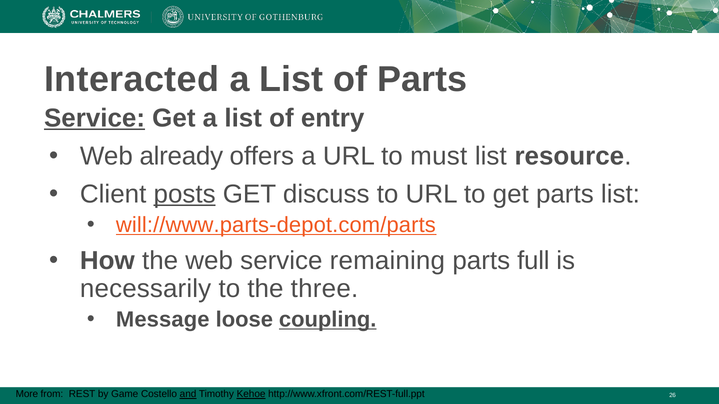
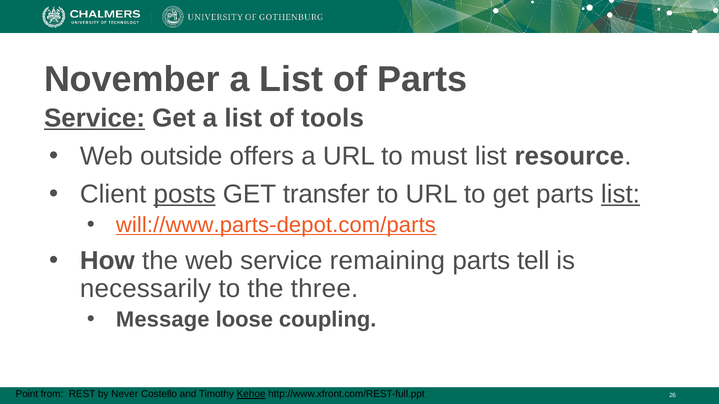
Interacted: Interacted -> November (132, 79)
entry: entry -> tools (333, 118)
already: already -> outside (181, 156)
discuss: discuss -> transfer (326, 194)
list underline: none -> present (620, 194)
full: full -> tell (533, 261)
coupling underline: present -> none (328, 320)
More: More -> Point (27, 395)
Game: Game -> Never (125, 395)
and underline: present -> none (188, 395)
